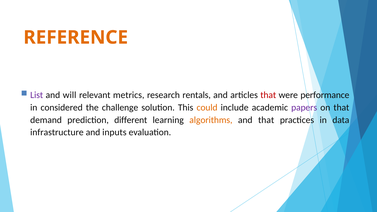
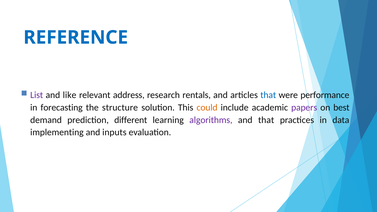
REFERENCE colour: orange -> blue (76, 37)
will: will -> like (70, 95)
metrics: metrics -> address (129, 95)
that colour: red -> blue (268, 95)
considered: considered -> forecasting (62, 108)
challenge: challenge -> structure (120, 108)
on that: that -> best (341, 108)
algorithms colour: orange -> purple (211, 120)
infrastructure: infrastructure -> implementing (57, 132)
